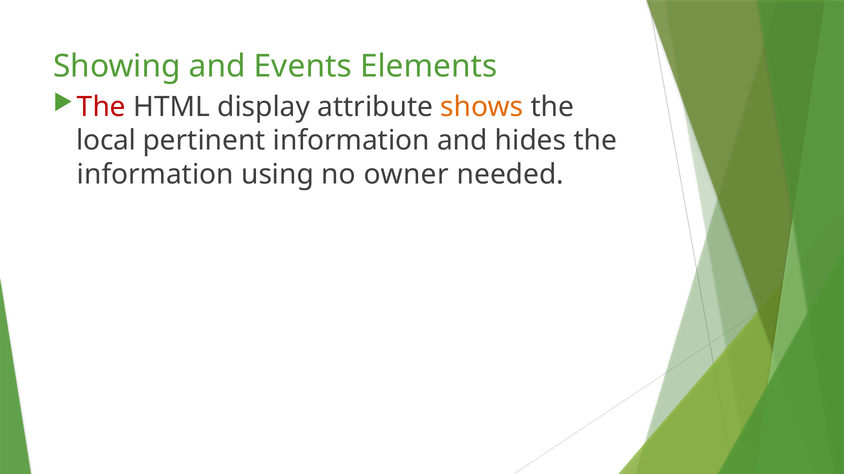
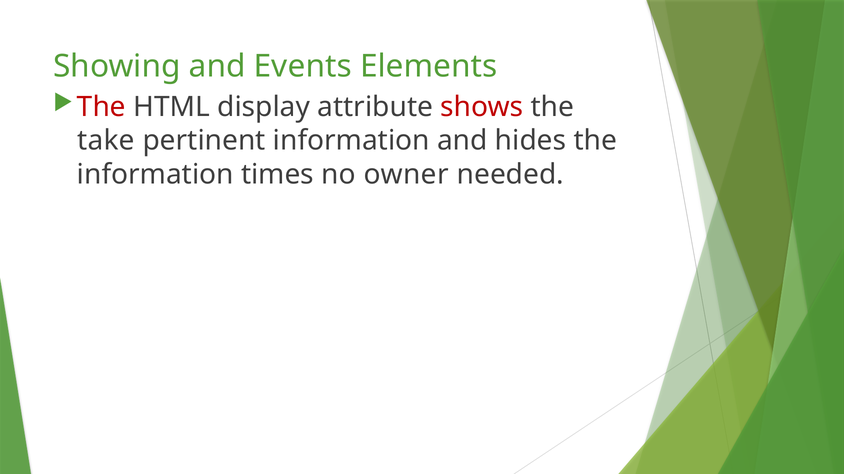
shows colour: orange -> red (482, 107)
local: local -> take (106, 141)
using: using -> times (278, 175)
